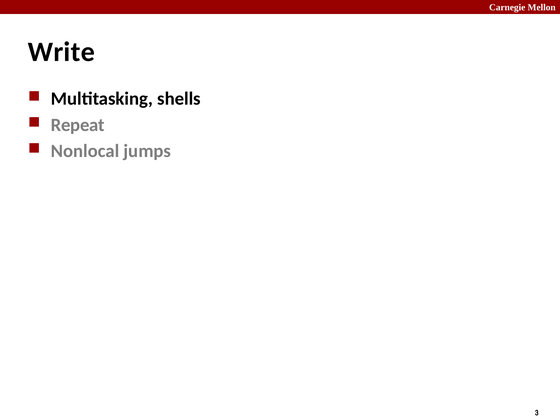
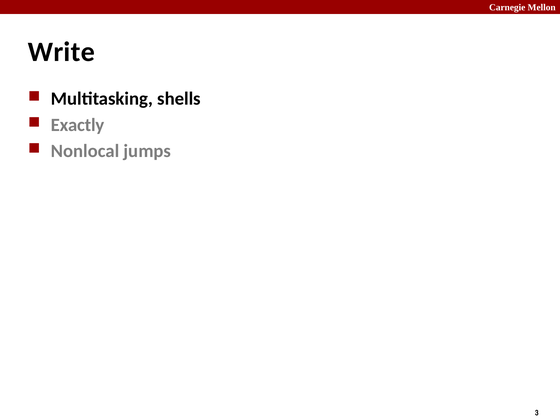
Repeat: Repeat -> Exactly (78, 125)
